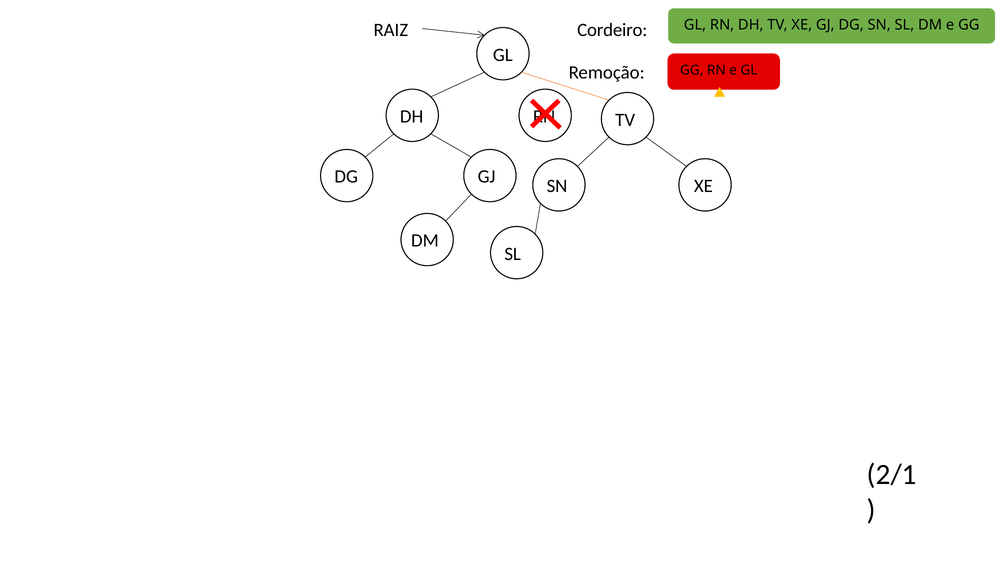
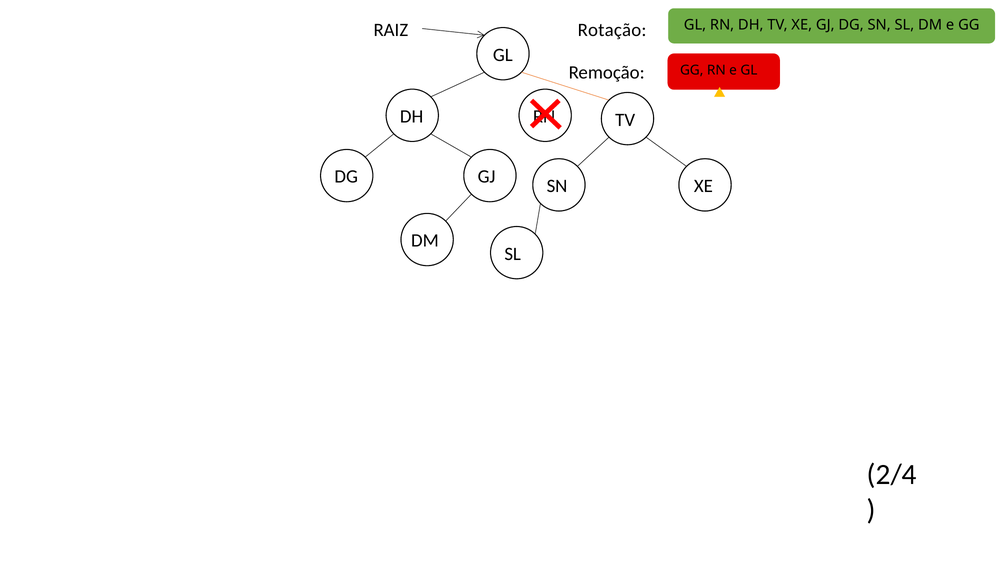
Cordeiro: Cordeiro -> Rotação (612, 30)
2/1: 2/1 -> 2/4 (892, 475)
